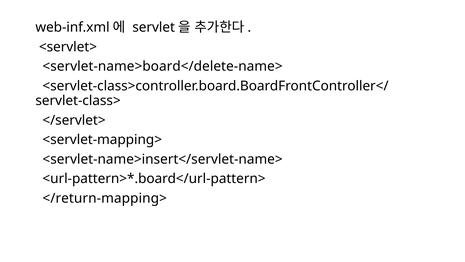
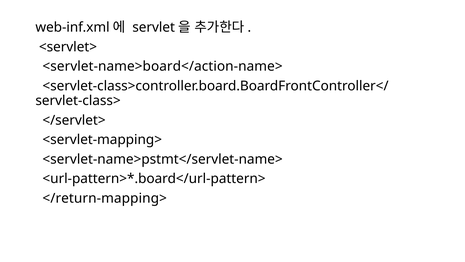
<servlet-name>board</delete-name>: <servlet-name>board</delete-name> -> <servlet-name>board</action-name> (163, 66)
<servlet-name>insert</servlet-name>: <servlet-name>insert</servlet-name> -> <servlet-name>pstmt</servlet-name> (163, 159)
